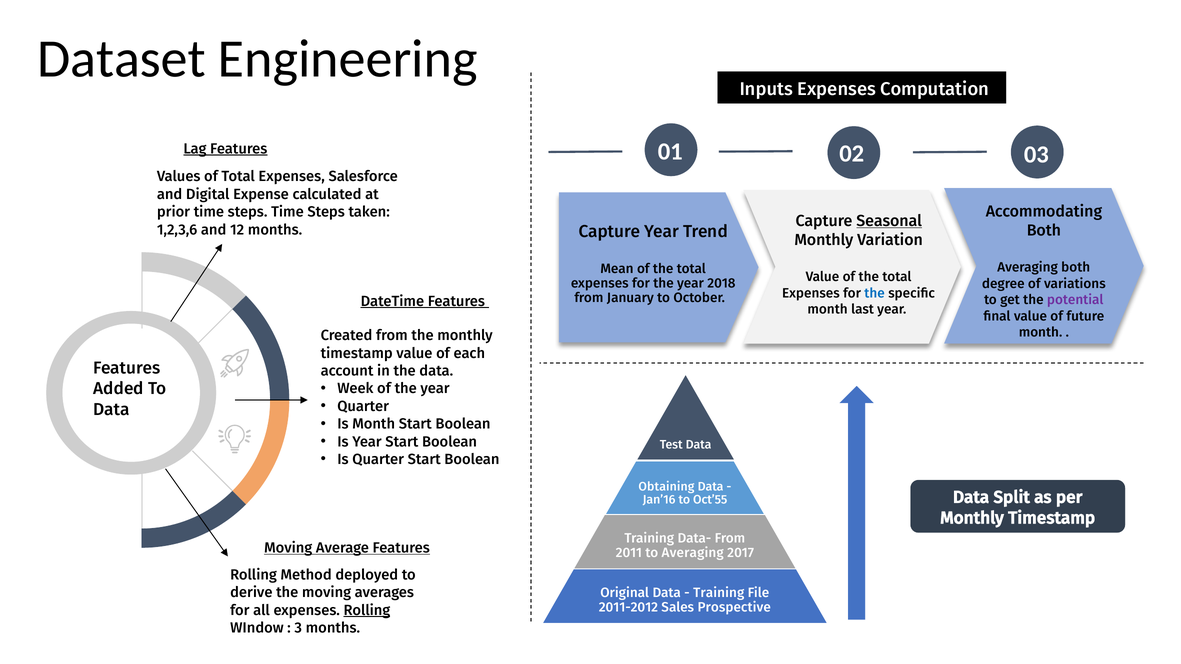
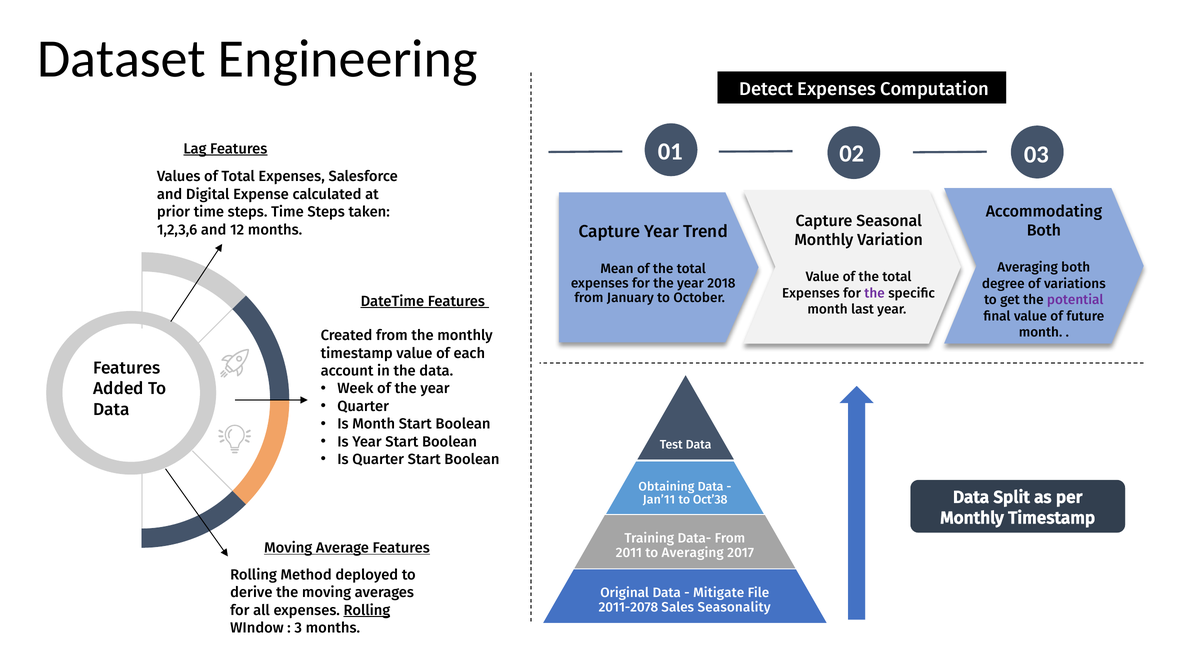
Inputs: Inputs -> Detect (766, 89)
Seasonal underline: present -> none (889, 221)
the colour: blue -> purple (875, 293)
Jan’16: Jan’16 -> Jan’11 (659, 500)
Oct’55: Oct’55 -> Oct’38 (710, 500)
Training: Training -> Mitigate (719, 593)
2011-2012: 2011-2012 -> 2011-2078 (628, 607)
Prospective: Prospective -> Seasonality (734, 607)
